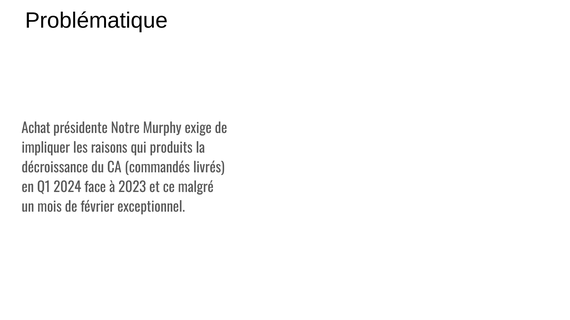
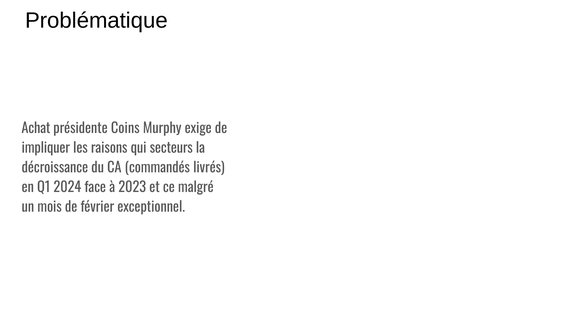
Notre: Notre -> Coins (125, 129)
produits: produits -> secteurs (171, 148)
